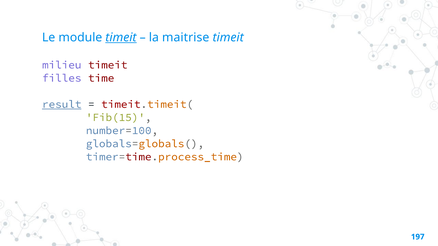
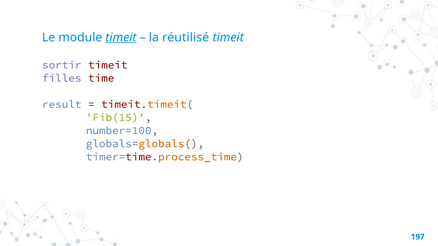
maitrise: maitrise -> réutilisé (186, 38)
milieu: milieu -> sortir (62, 65)
result underline: present -> none (62, 104)
